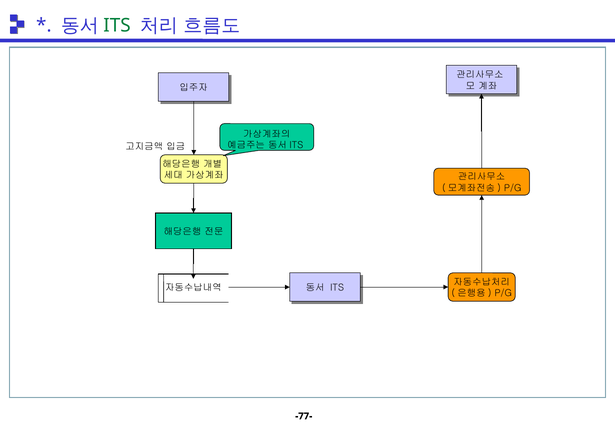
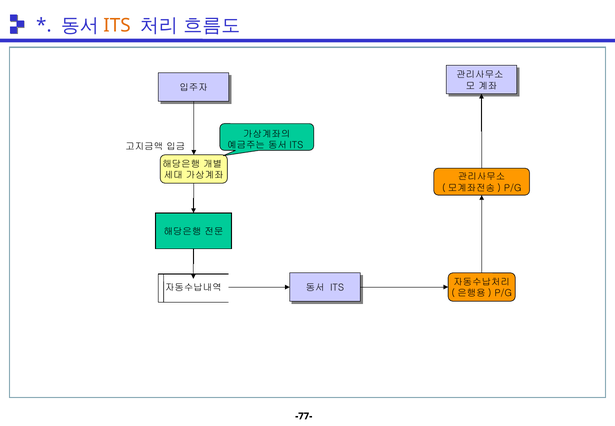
ITS colour: green -> orange (117, 25)
